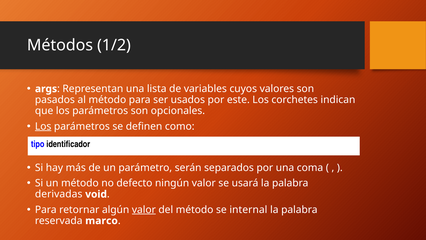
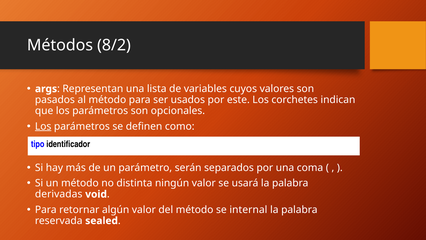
1/2: 1/2 -> 8/2 (114, 45)
defecto: defecto -> distinta (134, 183)
valor underline: present -> none (144, 209)
marco: marco -> sealed (102, 220)
